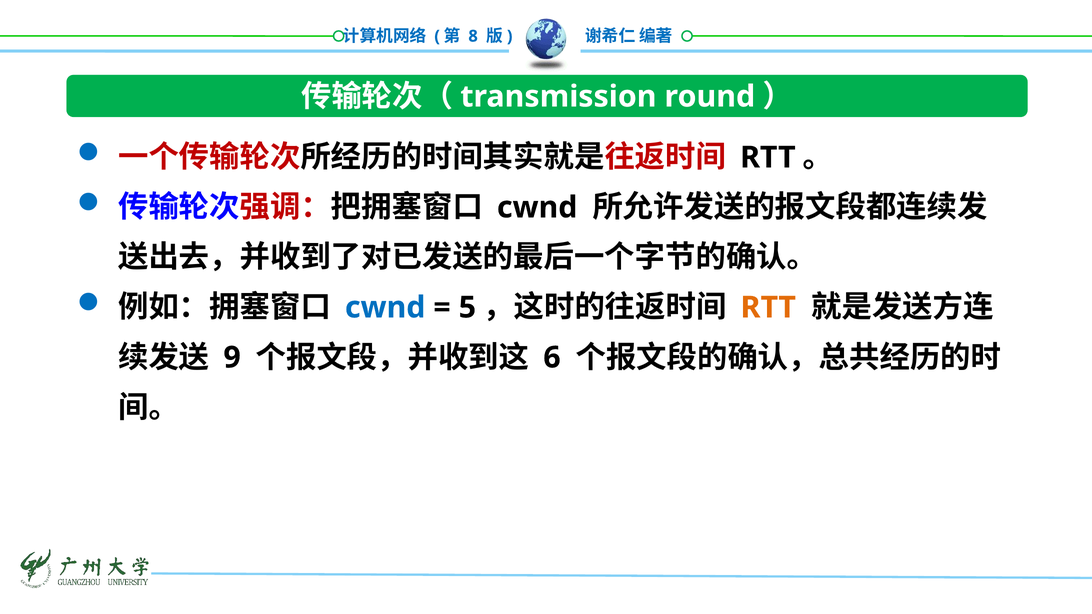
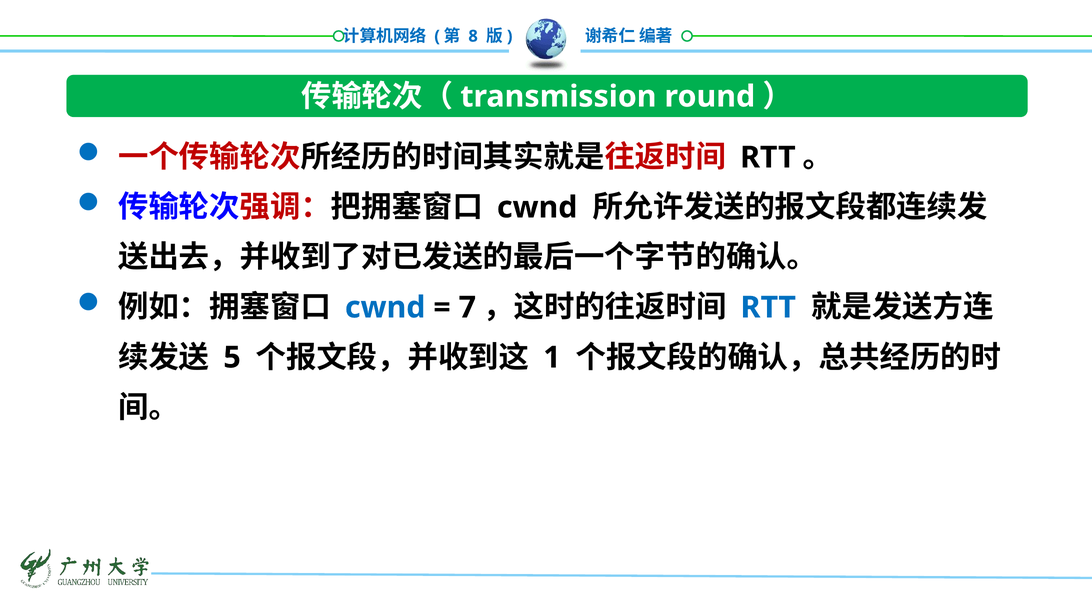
5: 5 -> 7 (467, 308)
RTT colour: orange -> blue (768, 308)
9: 9 -> 5 (232, 358)
6: 6 -> 1 (552, 358)
